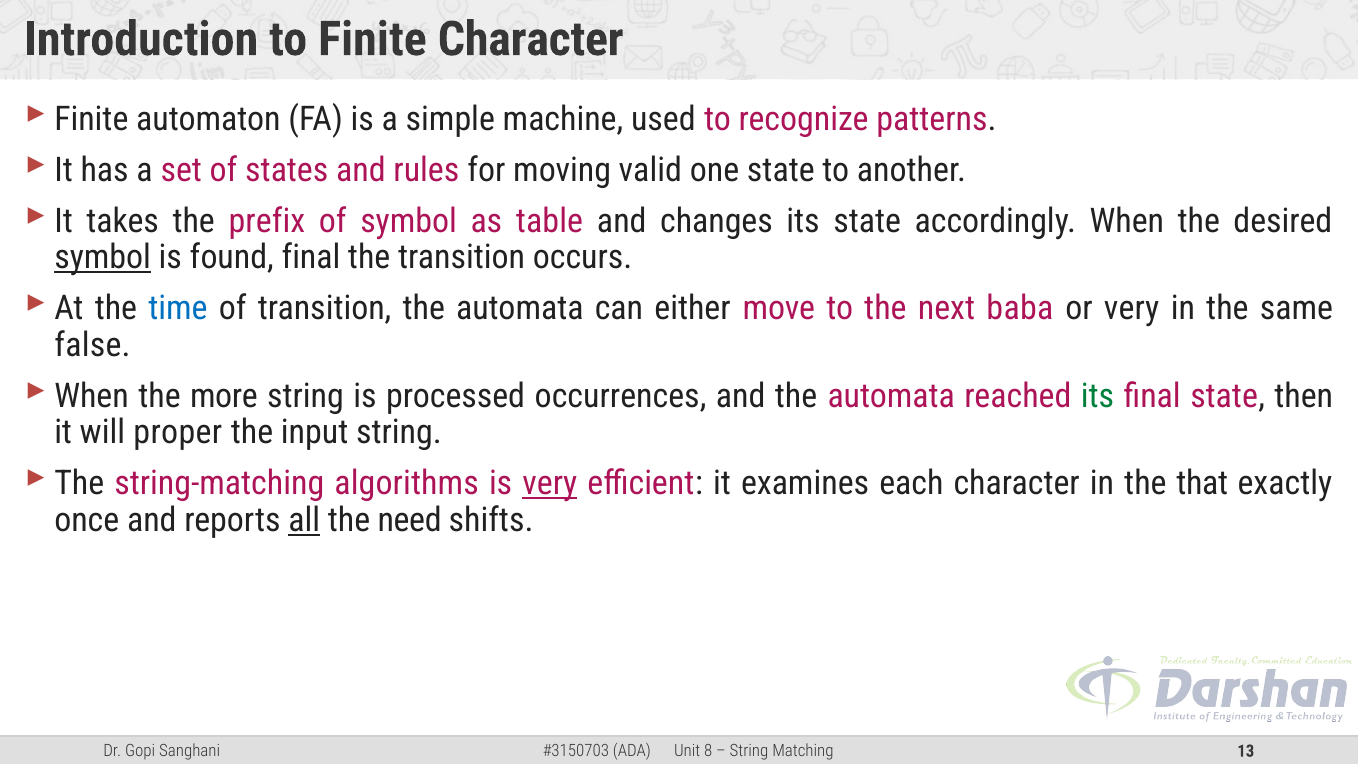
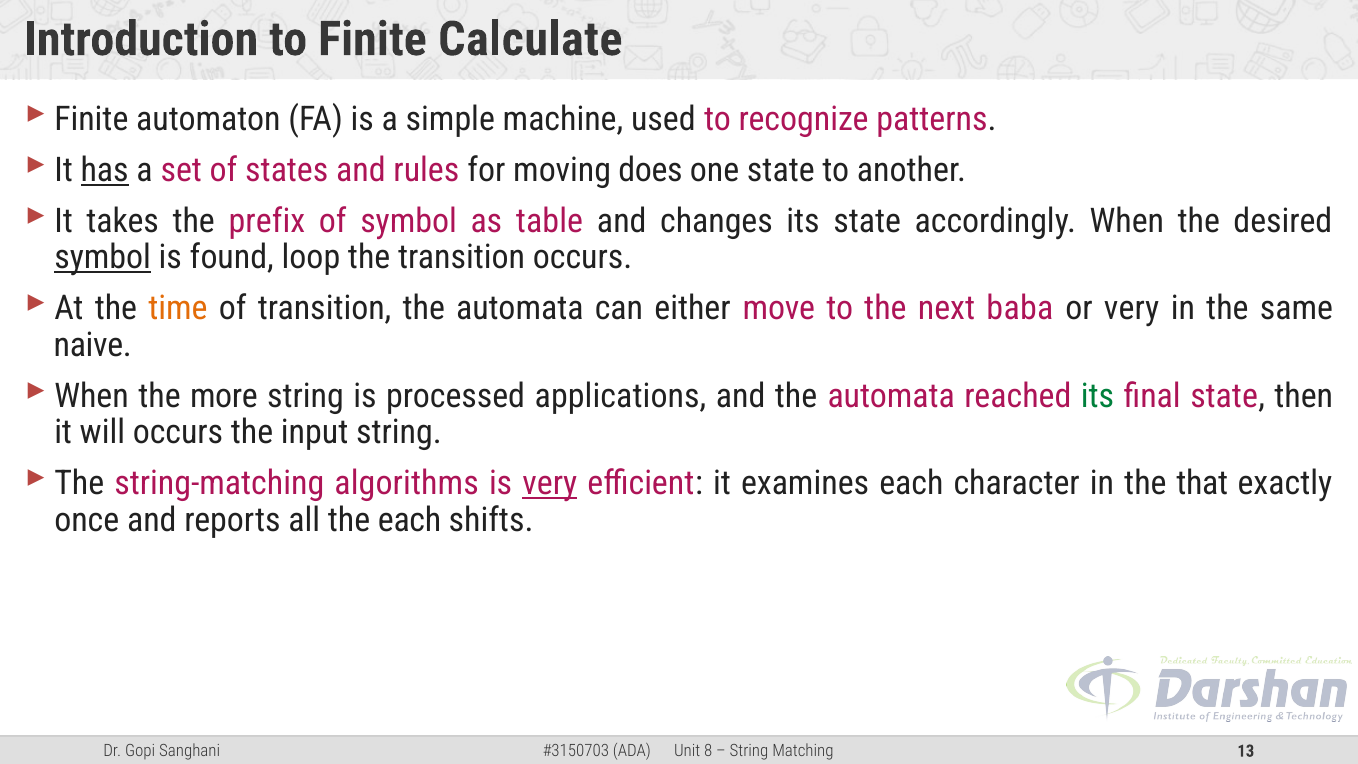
Finite Character: Character -> Calculate (530, 39)
has underline: none -> present (105, 170)
valid: valid -> does (651, 170)
found final: final -> loop (311, 258)
time colour: blue -> orange (178, 308)
false: false -> naive (93, 345)
occurrences: occurrences -> applications (621, 396)
will proper: proper -> occurs (178, 433)
all underline: present -> none (304, 520)
the need: need -> each (410, 520)
